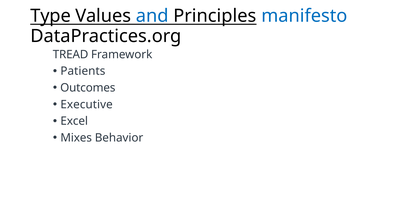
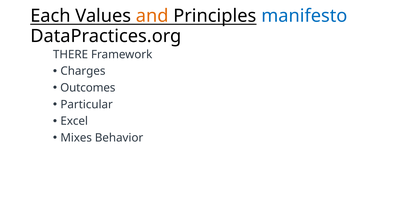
Type: Type -> Each (51, 16)
and colour: blue -> orange (152, 16)
TREAD: TREAD -> THERE (71, 54)
Patients: Patients -> Charges (83, 71)
Executive: Executive -> Particular (87, 104)
